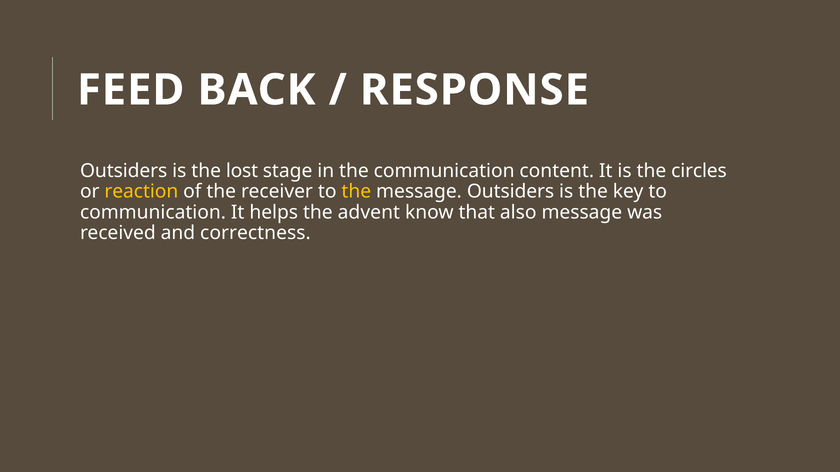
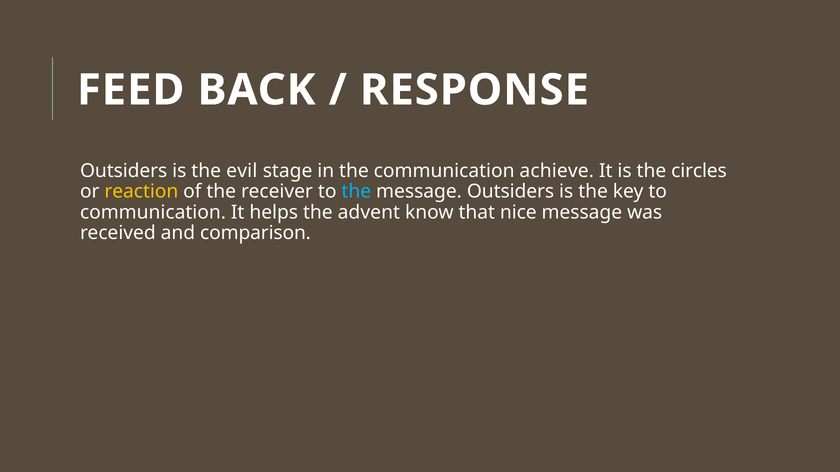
lost: lost -> evil (242, 171)
content: content -> achieve (557, 171)
the colour: yellow -> light blue (356, 192)
also: also -> nice (518, 212)
correctness: correctness -> comparison (256, 233)
